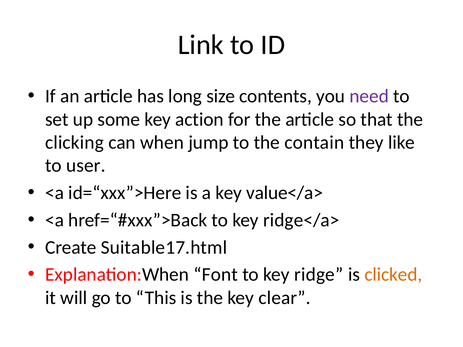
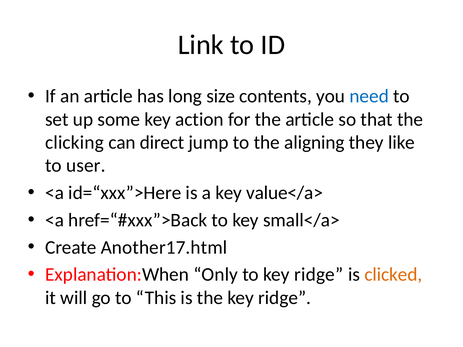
need colour: purple -> blue (369, 96)
when: when -> direct (162, 143)
contain: contain -> aligning (314, 143)
ridge</a>: ridge</a> -> small</a> (301, 220)
Suitable17.html: Suitable17.html -> Another17.html (164, 248)
Font: Font -> Only (216, 275)
the key clear: clear -> ridge (285, 298)
